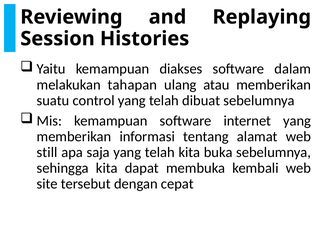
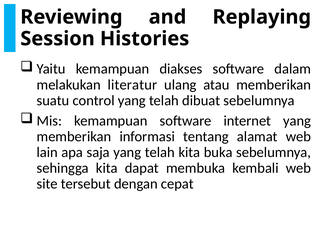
tahapan: tahapan -> literatur (132, 84)
still: still -> lain (47, 152)
